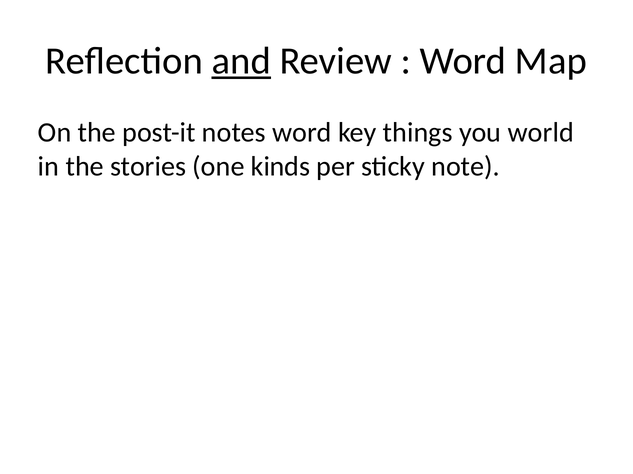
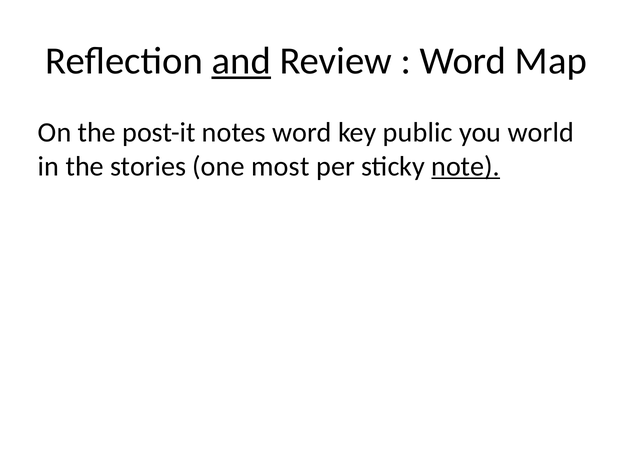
things: things -> public (418, 133)
kinds: kinds -> most (280, 167)
note underline: none -> present (466, 167)
